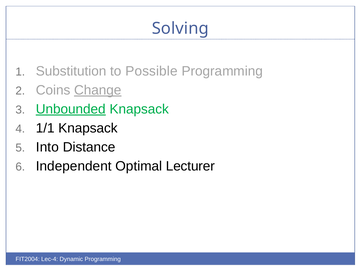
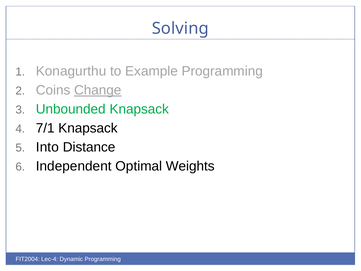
Substitution: Substitution -> Konagurthu (71, 71)
Possible: Possible -> Example (152, 71)
Unbounded underline: present -> none (71, 109)
1/1: 1/1 -> 7/1 (45, 128)
Lecturer: Lecturer -> Weights (190, 166)
